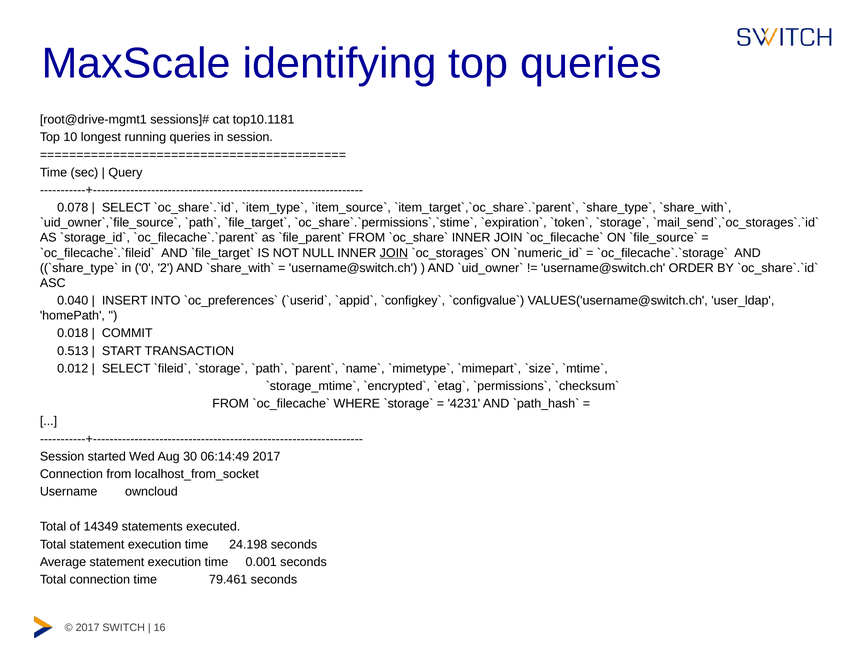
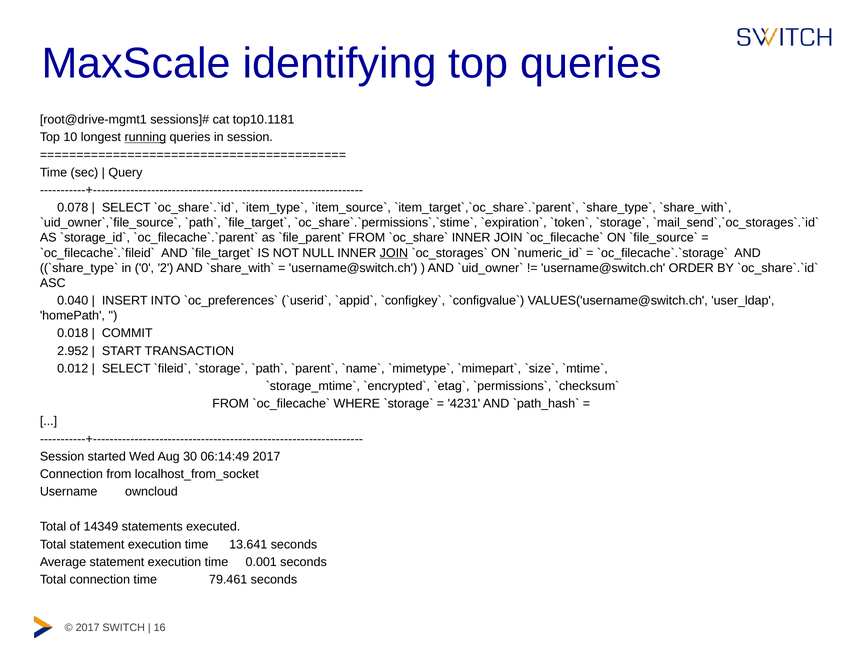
running underline: none -> present (145, 137)
0.513: 0.513 -> 2.952 (73, 351)
24.198: 24.198 -> 13.641 (248, 544)
